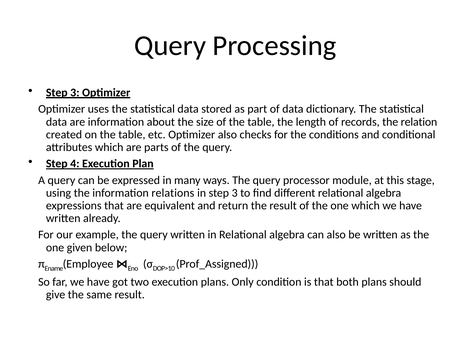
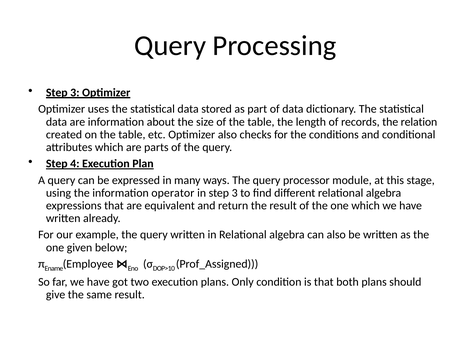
relations: relations -> operator (173, 193)
